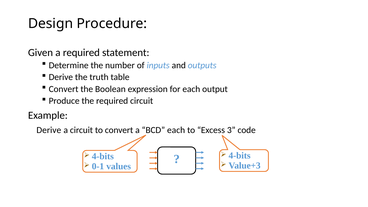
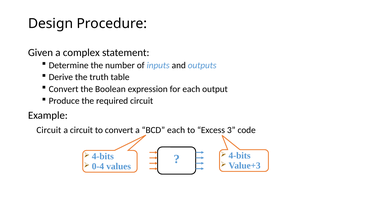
a required: required -> complex (81, 53)
Derive: Derive -> Circuit (49, 130)
0-1: 0-1 -> 0-4 (98, 166)
